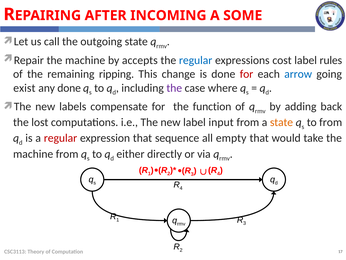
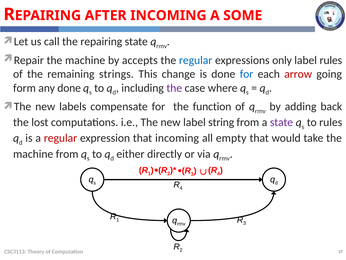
outgoing: outgoing -> repairing (101, 41)
cost: cost -> only (282, 60)
ripping: ripping -> strings (116, 74)
for colour: red -> blue (247, 74)
arrow colour: blue -> red (298, 74)
exist: exist -> form (24, 88)
input: input -> string (221, 122)
state colour: orange -> purple (281, 122)
to from: from -> rules (331, 122)
that sequence: sequence -> incoming (177, 138)
